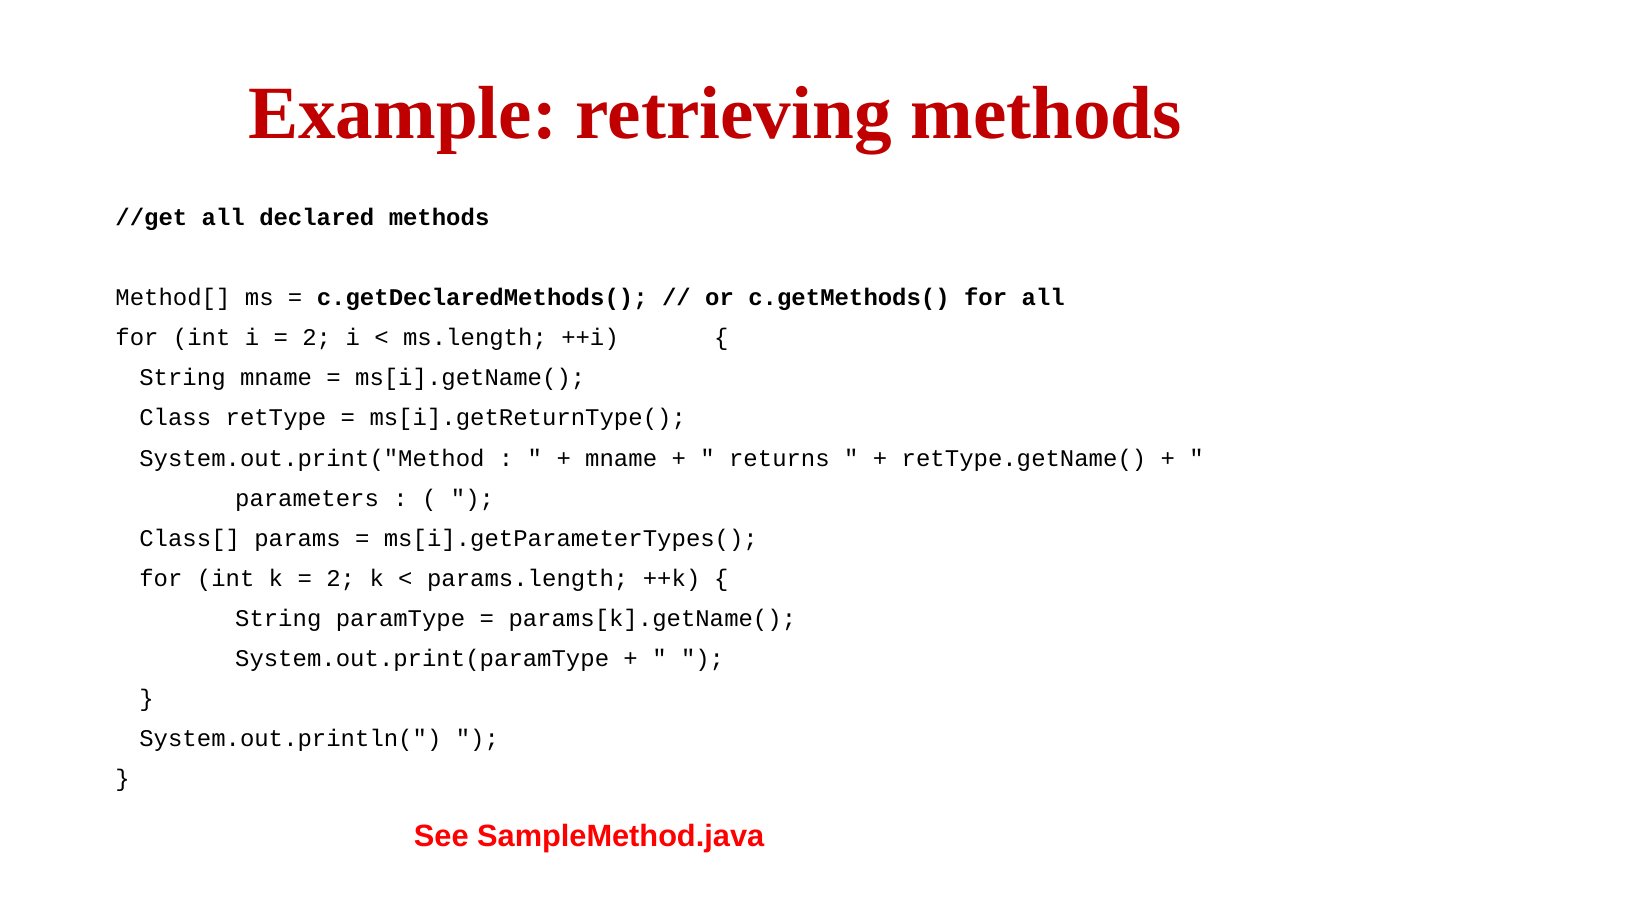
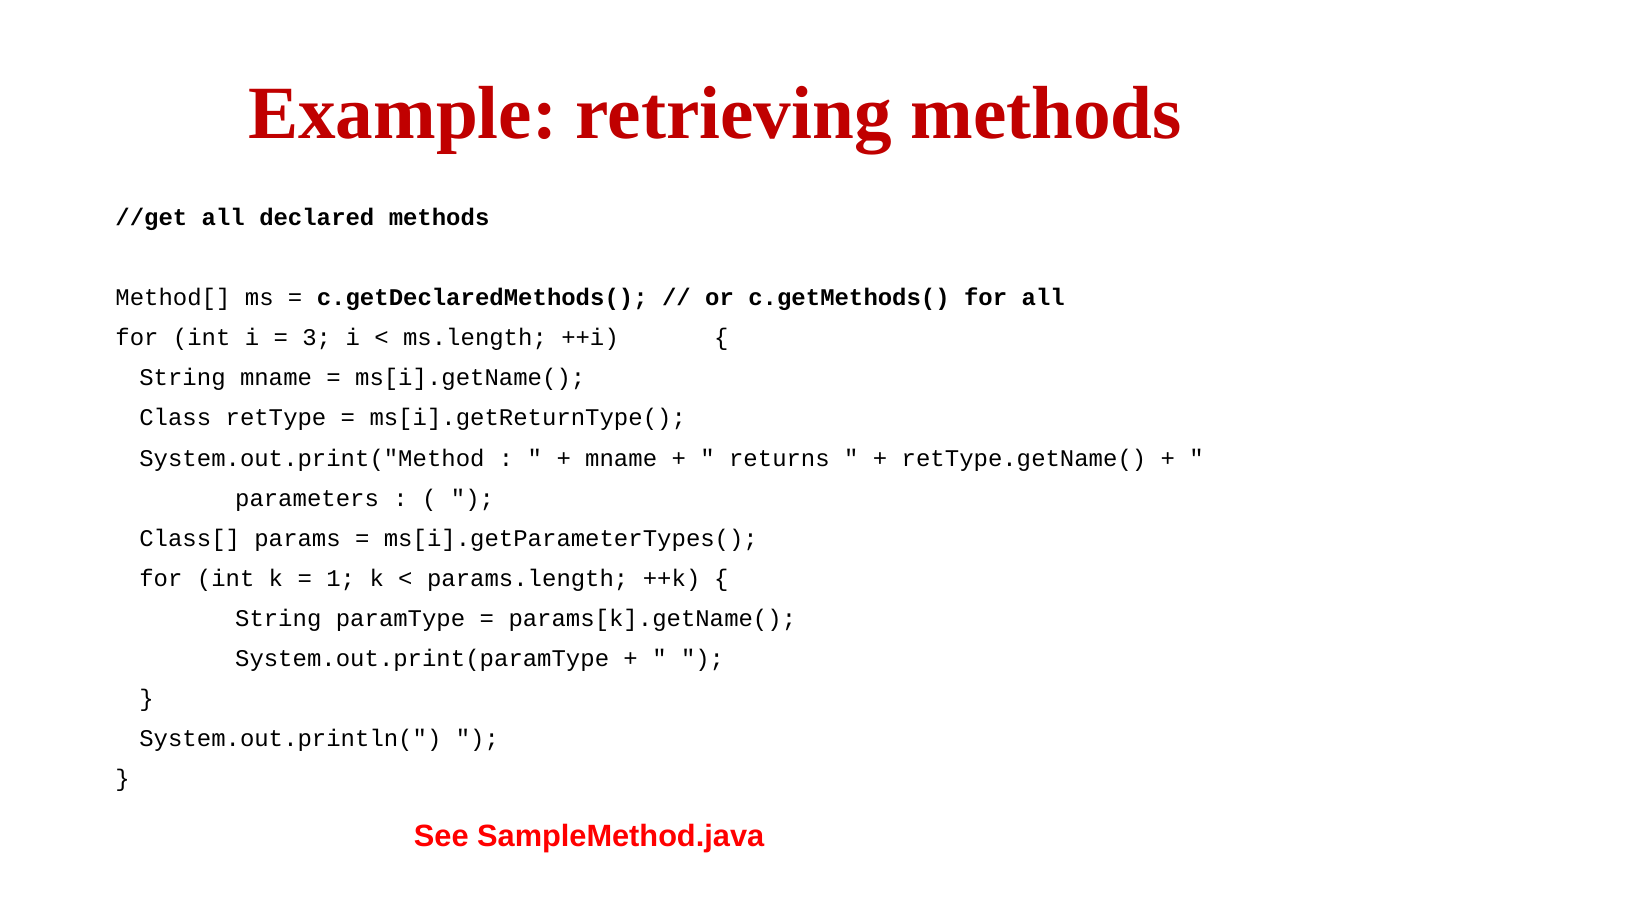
2: 2 -> 3 (317, 338)
2: 2 -> 1 (341, 578)
